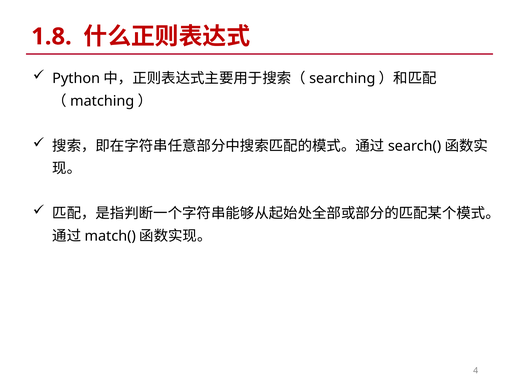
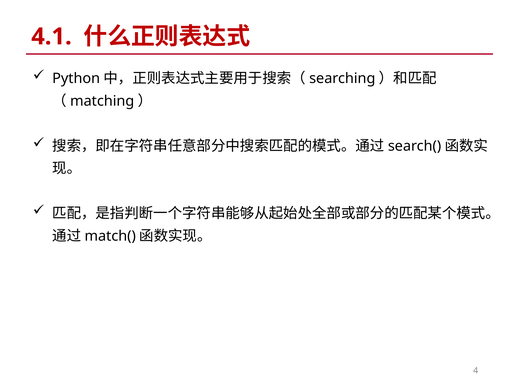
1.8: 1.8 -> 4.1 (51, 37)
